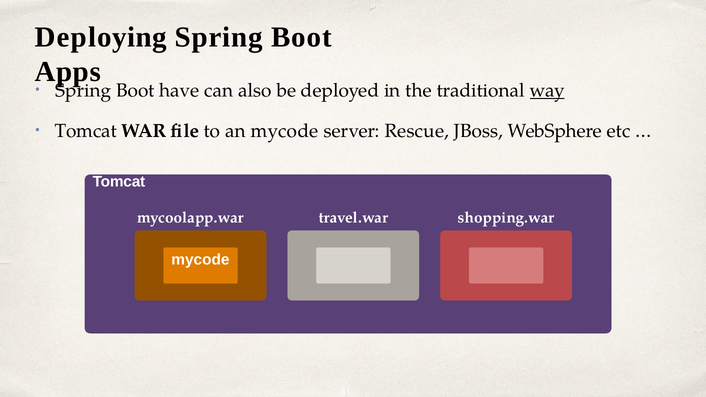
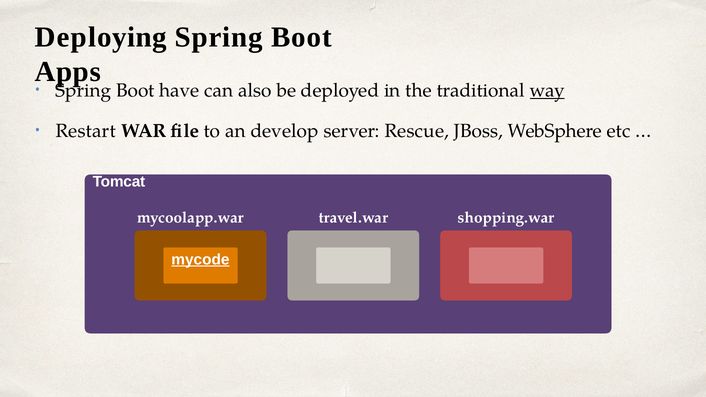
Tomcat: Tomcat -> Restart (86, 131)
an mycode: mycode -> develop (285, 131)
mycode underline: none -> present (200, 260)
